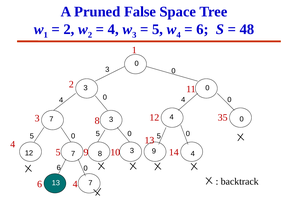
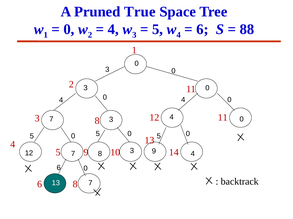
False: False -> True (140, 12)
2: 2 -> 0 (69, 29)
48: 48 -> 88 (247, 29)
12 35: 35 -> 11 (223, 118)
6 4: 4 -> 8 (75, 185)
